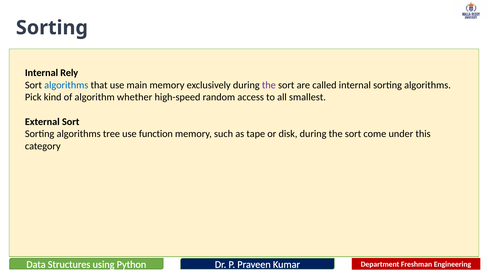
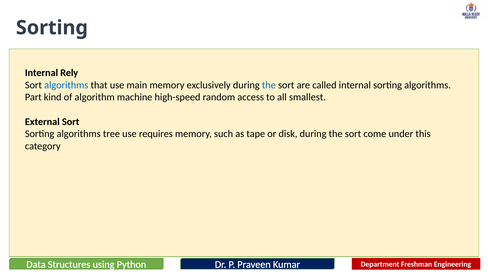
the colour: purple -> blue (269, 85)
Pick: Pick -> Part (33, 97)
whether: whether -> machine (135, 97)
function: function -> requires (156, 134)
